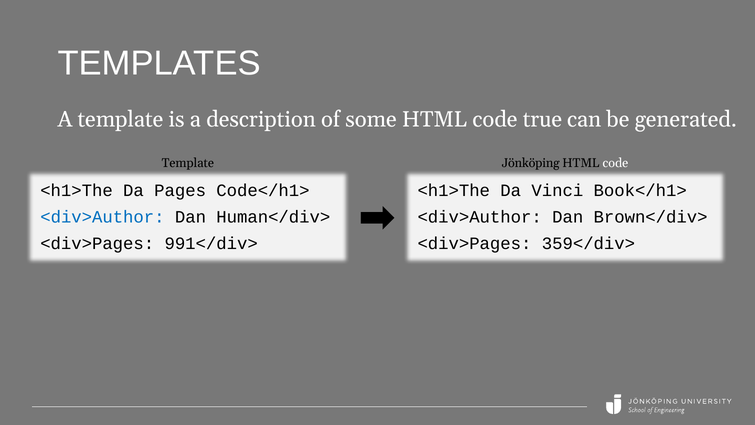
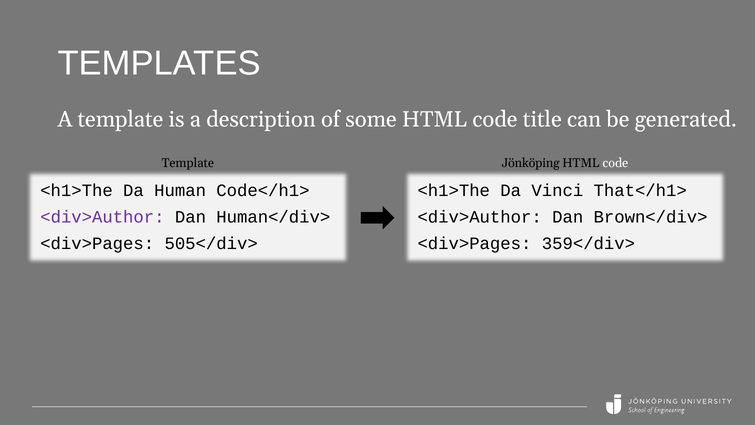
true: true -> title (542, 119)
Pages: Pages -> Human (180, 190)
Book</h1>: Book</h1> -> That</h1> (640, 190)
<div>Author colour: blue -> purple (102, 217)
991</div>: 991</div> -> 505</div> (211, 243)
